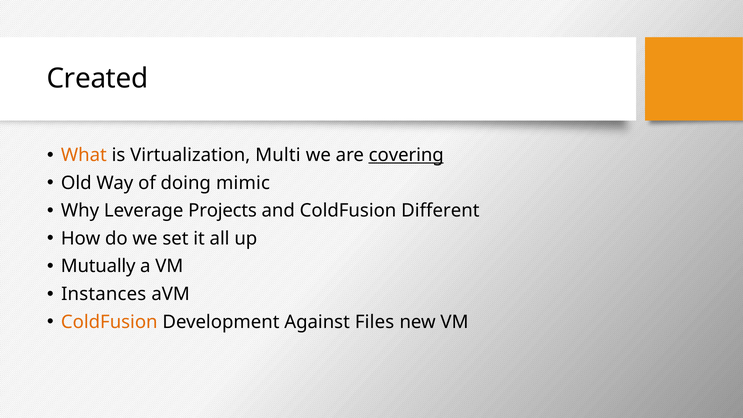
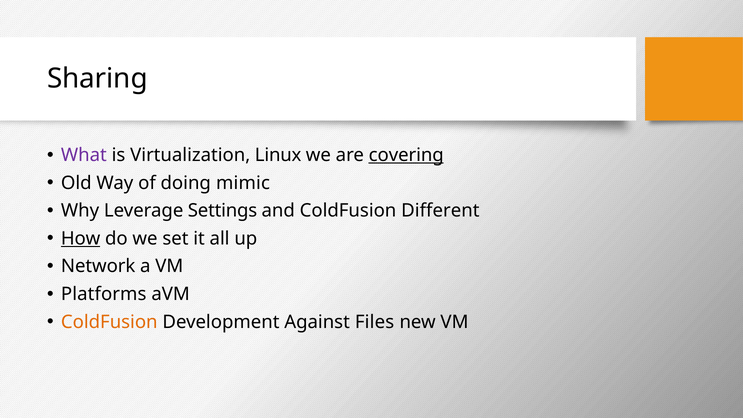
Created: Created -> Sharing (97, 79)
What colour: orange -> purple (84, 155)
Multi: Multi -> Linux (278, 155)
Projects: Projects -> Settings (223, 211)
How underline: none -> present (81, 239)
Mutually: Mutually -> Network (98, 266)
Instances: Instances -> Platforms (104, 294)
